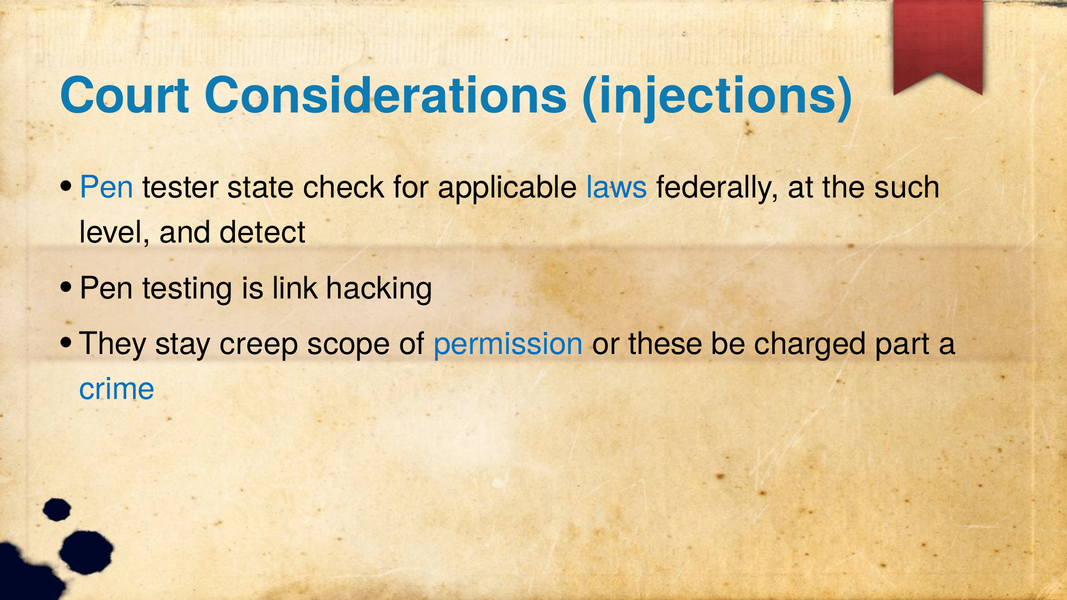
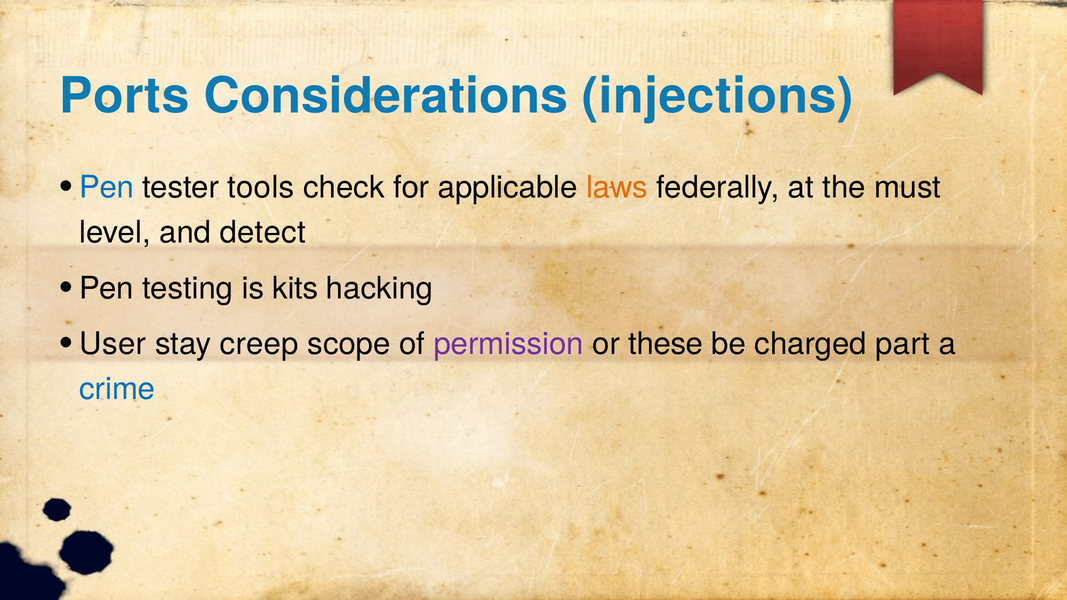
Court: Court -> Ports (124, 96)
state: state -> tools (261, 188)
laws colour: blue -> orange (617, 188)
such: such -> must (908, 188)
link: link -> kits (295, 288)
They: They -> User (113, 344)
permission colour: blue -> purple (509, 344)
